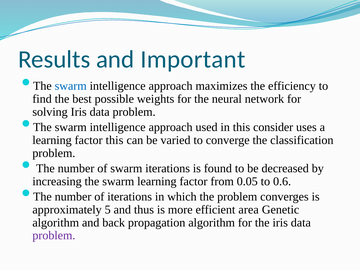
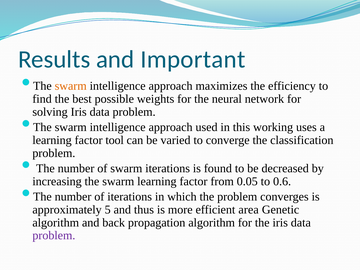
swarm colour: blue -> orange (71, 86)
consider: consider -> working (273, 127)
factor this: this -> tool (115, 140)
